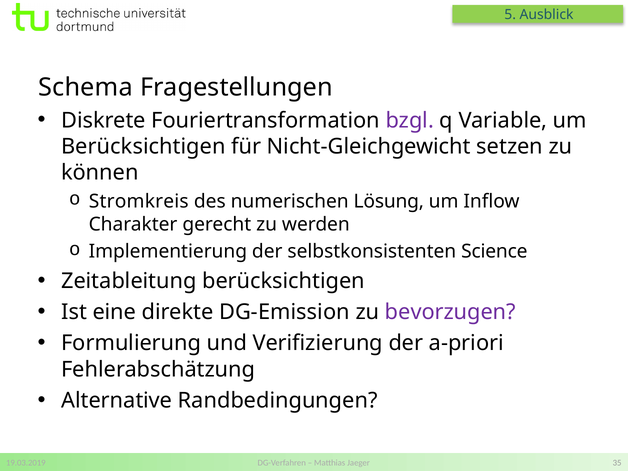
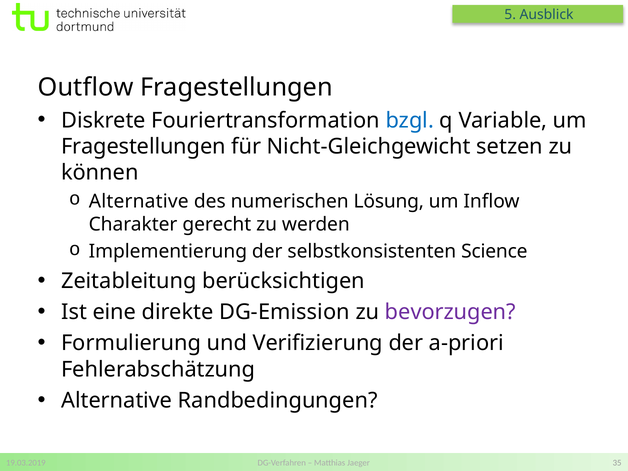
Schema: Schema -> Outflow (86, 87)
bzgl colour: purple -> blue (410, 120)
Berücksichtigen: Berücksichtigen -> Fragestellungen (143, 147)
Stromkreis: Stromkreis -> Alternative (139, 201)
